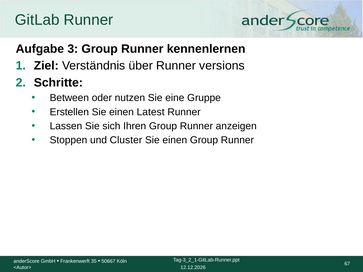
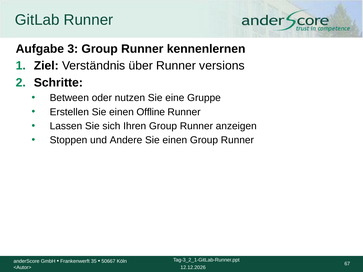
Latest: Latest -> Offline (151, 112)
Cluster: Cluster -> Andere (126, 140)
